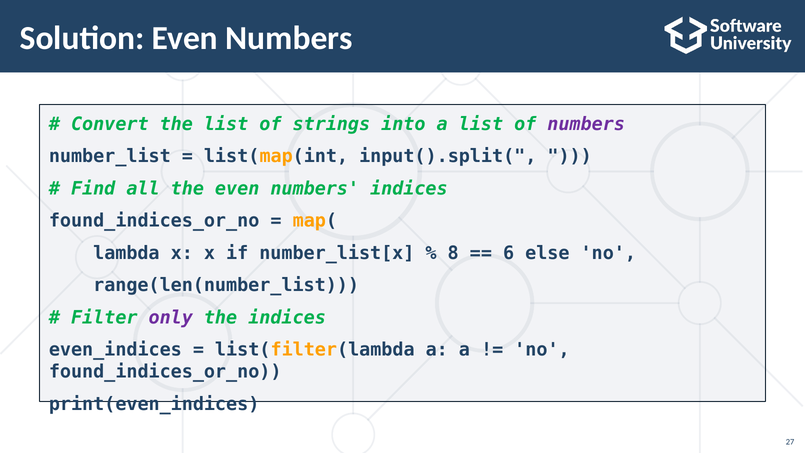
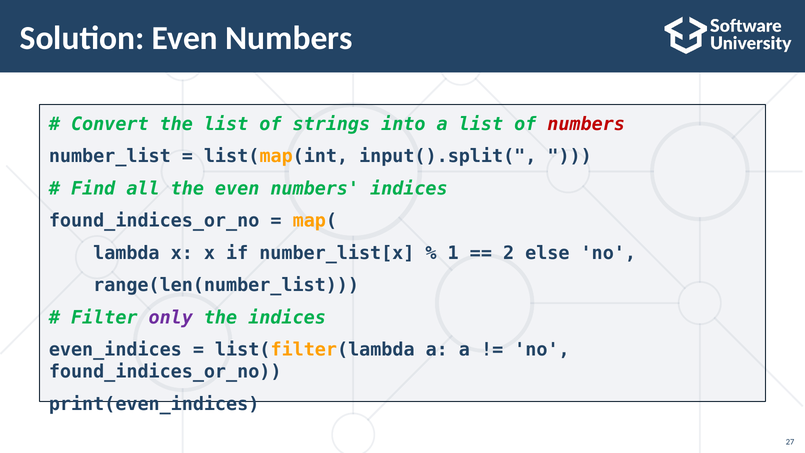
numbers colour: purple -> red (586, 124)
8: 8 -> 1 (453, 253)
6: 6 -> 2 (509, 253)
